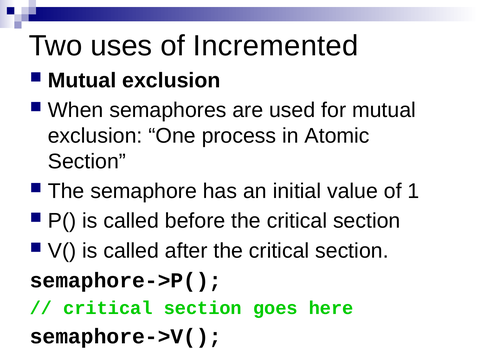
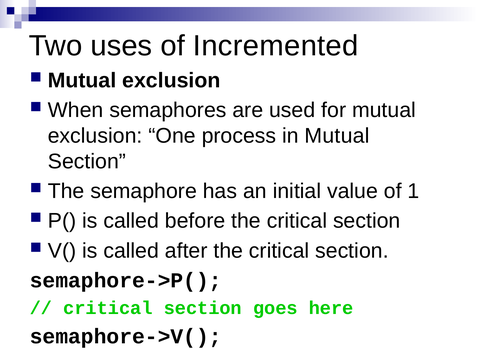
in Atomic: Atomic -> Mutual (337, 136)
